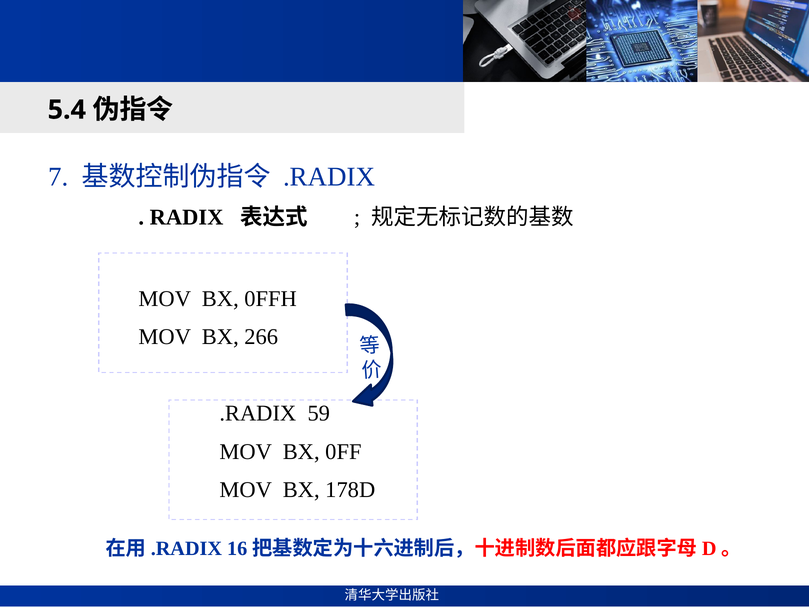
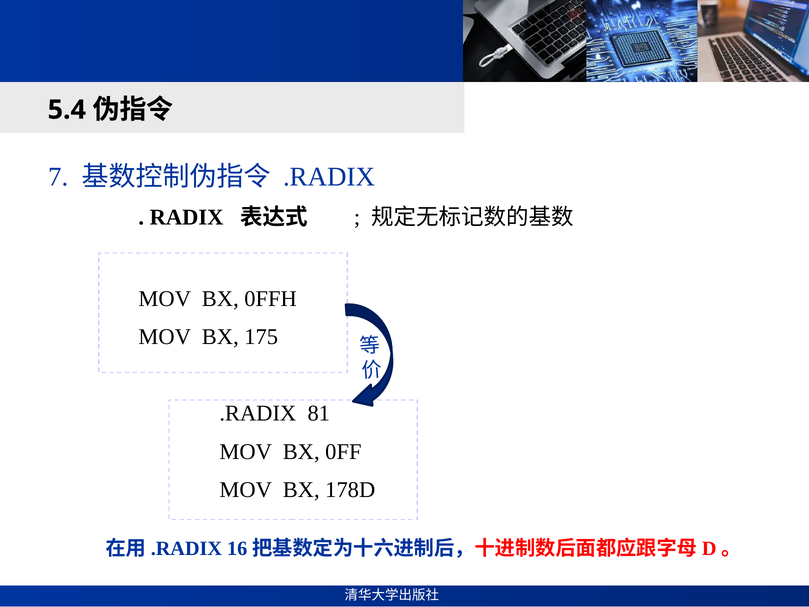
266: 266 -> 175 (261, 337)
59: 59 -> 81 (319, 413)
